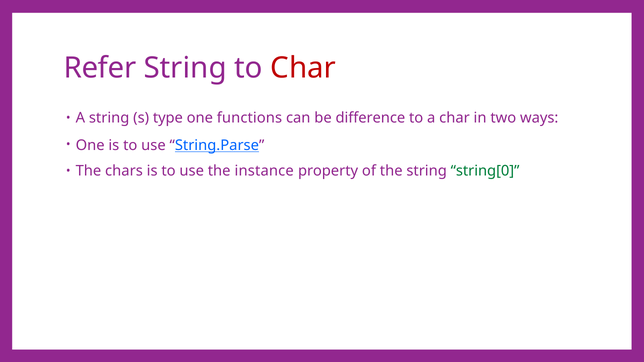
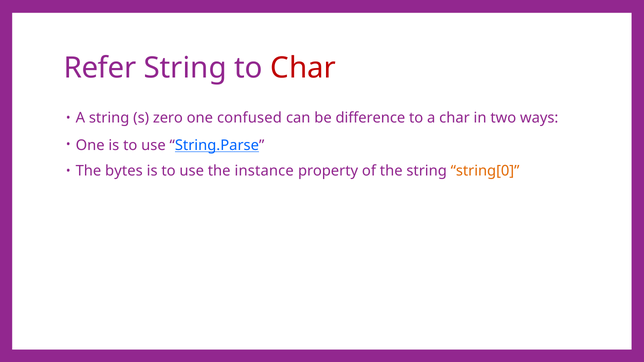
type: type -> zero (168, 118)
functions: functions -> confused (249, 118)
chars: chars -> bytes (124, 171)
string[0 colour: green -> orange (485, 171)
